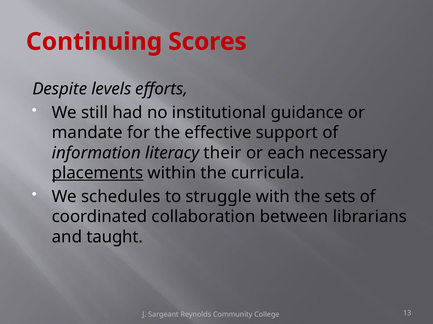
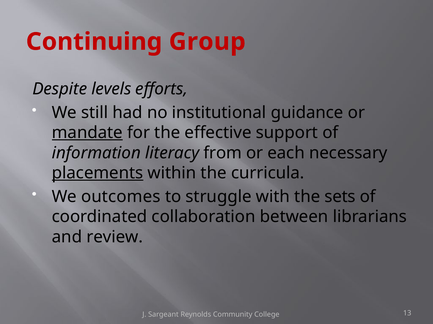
Scores: Scores -> Group (207, 42)
mandate underline: none -> present (87, 133)
their: their -> from (223, 153)
schedules: schedules -> outcomes (121, 197)
taught: taught -> review (115, 237)
